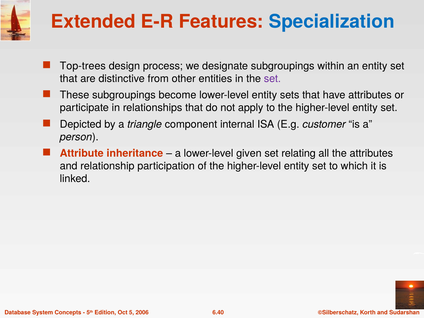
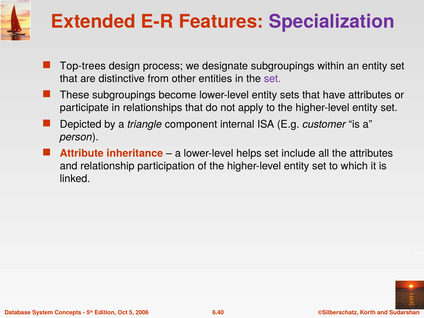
Specialization colour: blue -> purple (332, 22)
given: given -> helps (249, 153)
relating: relating -> include (298, 153)
